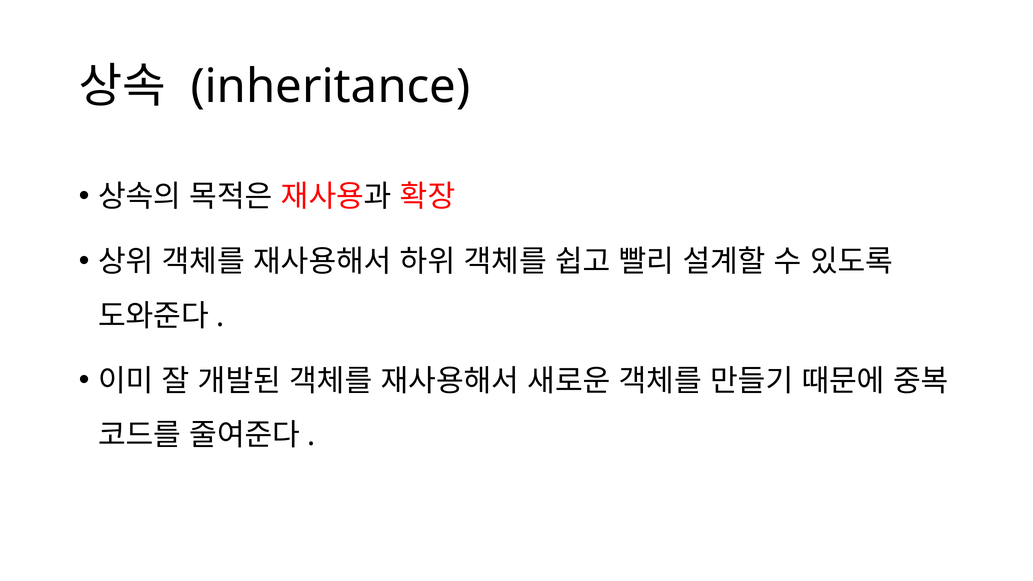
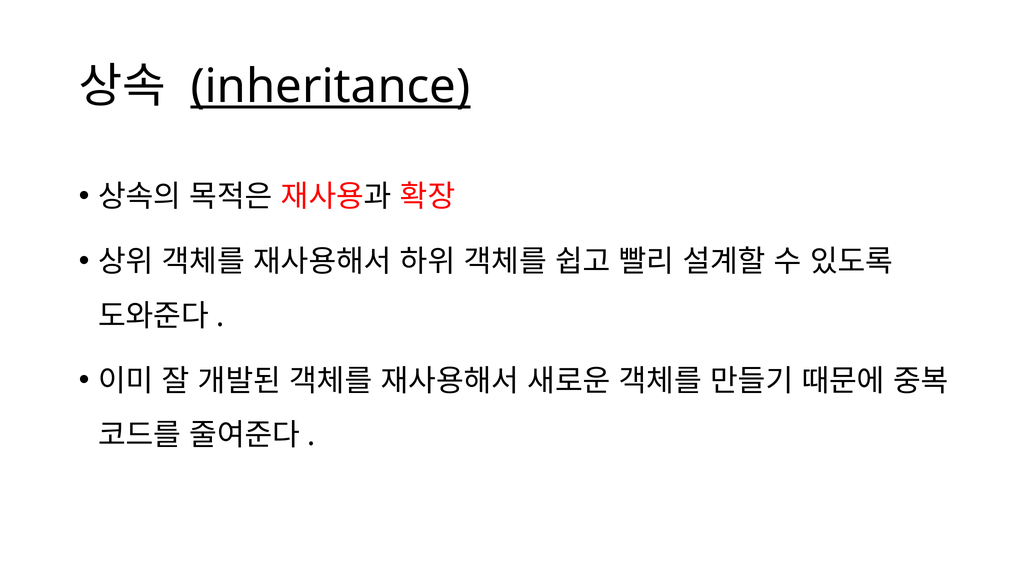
inheritance underline: none -> present (330, 87)
